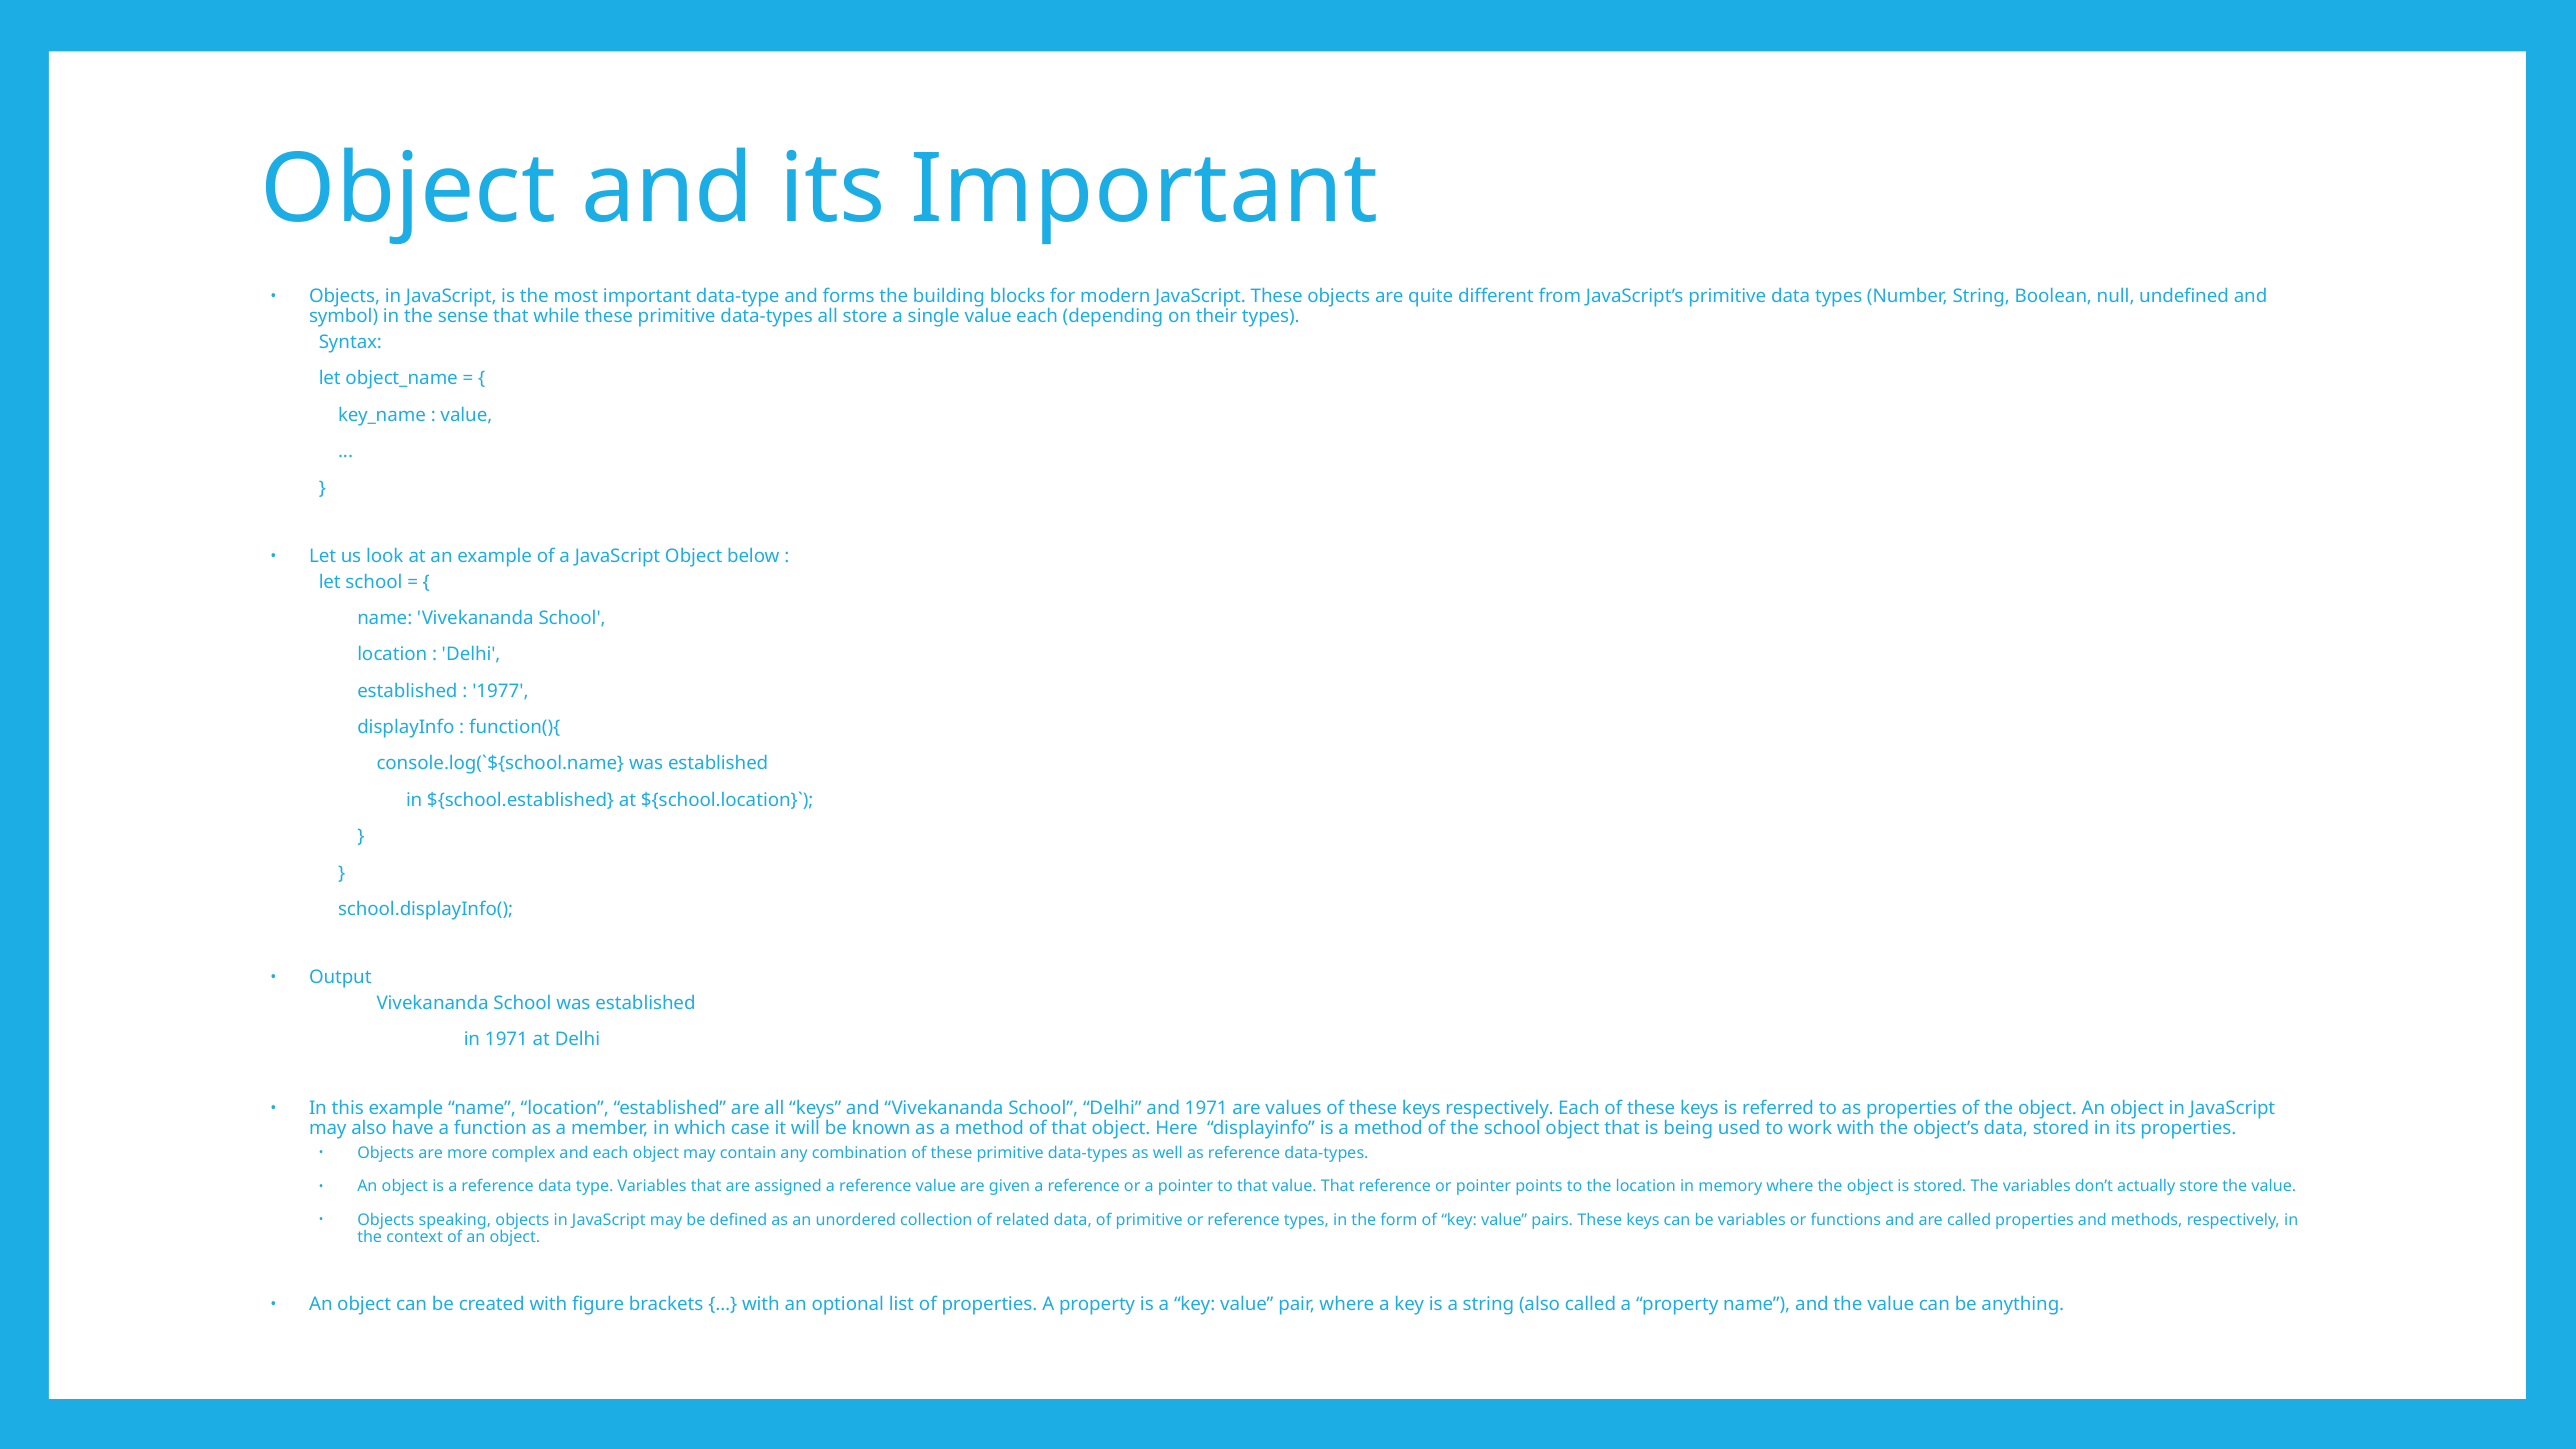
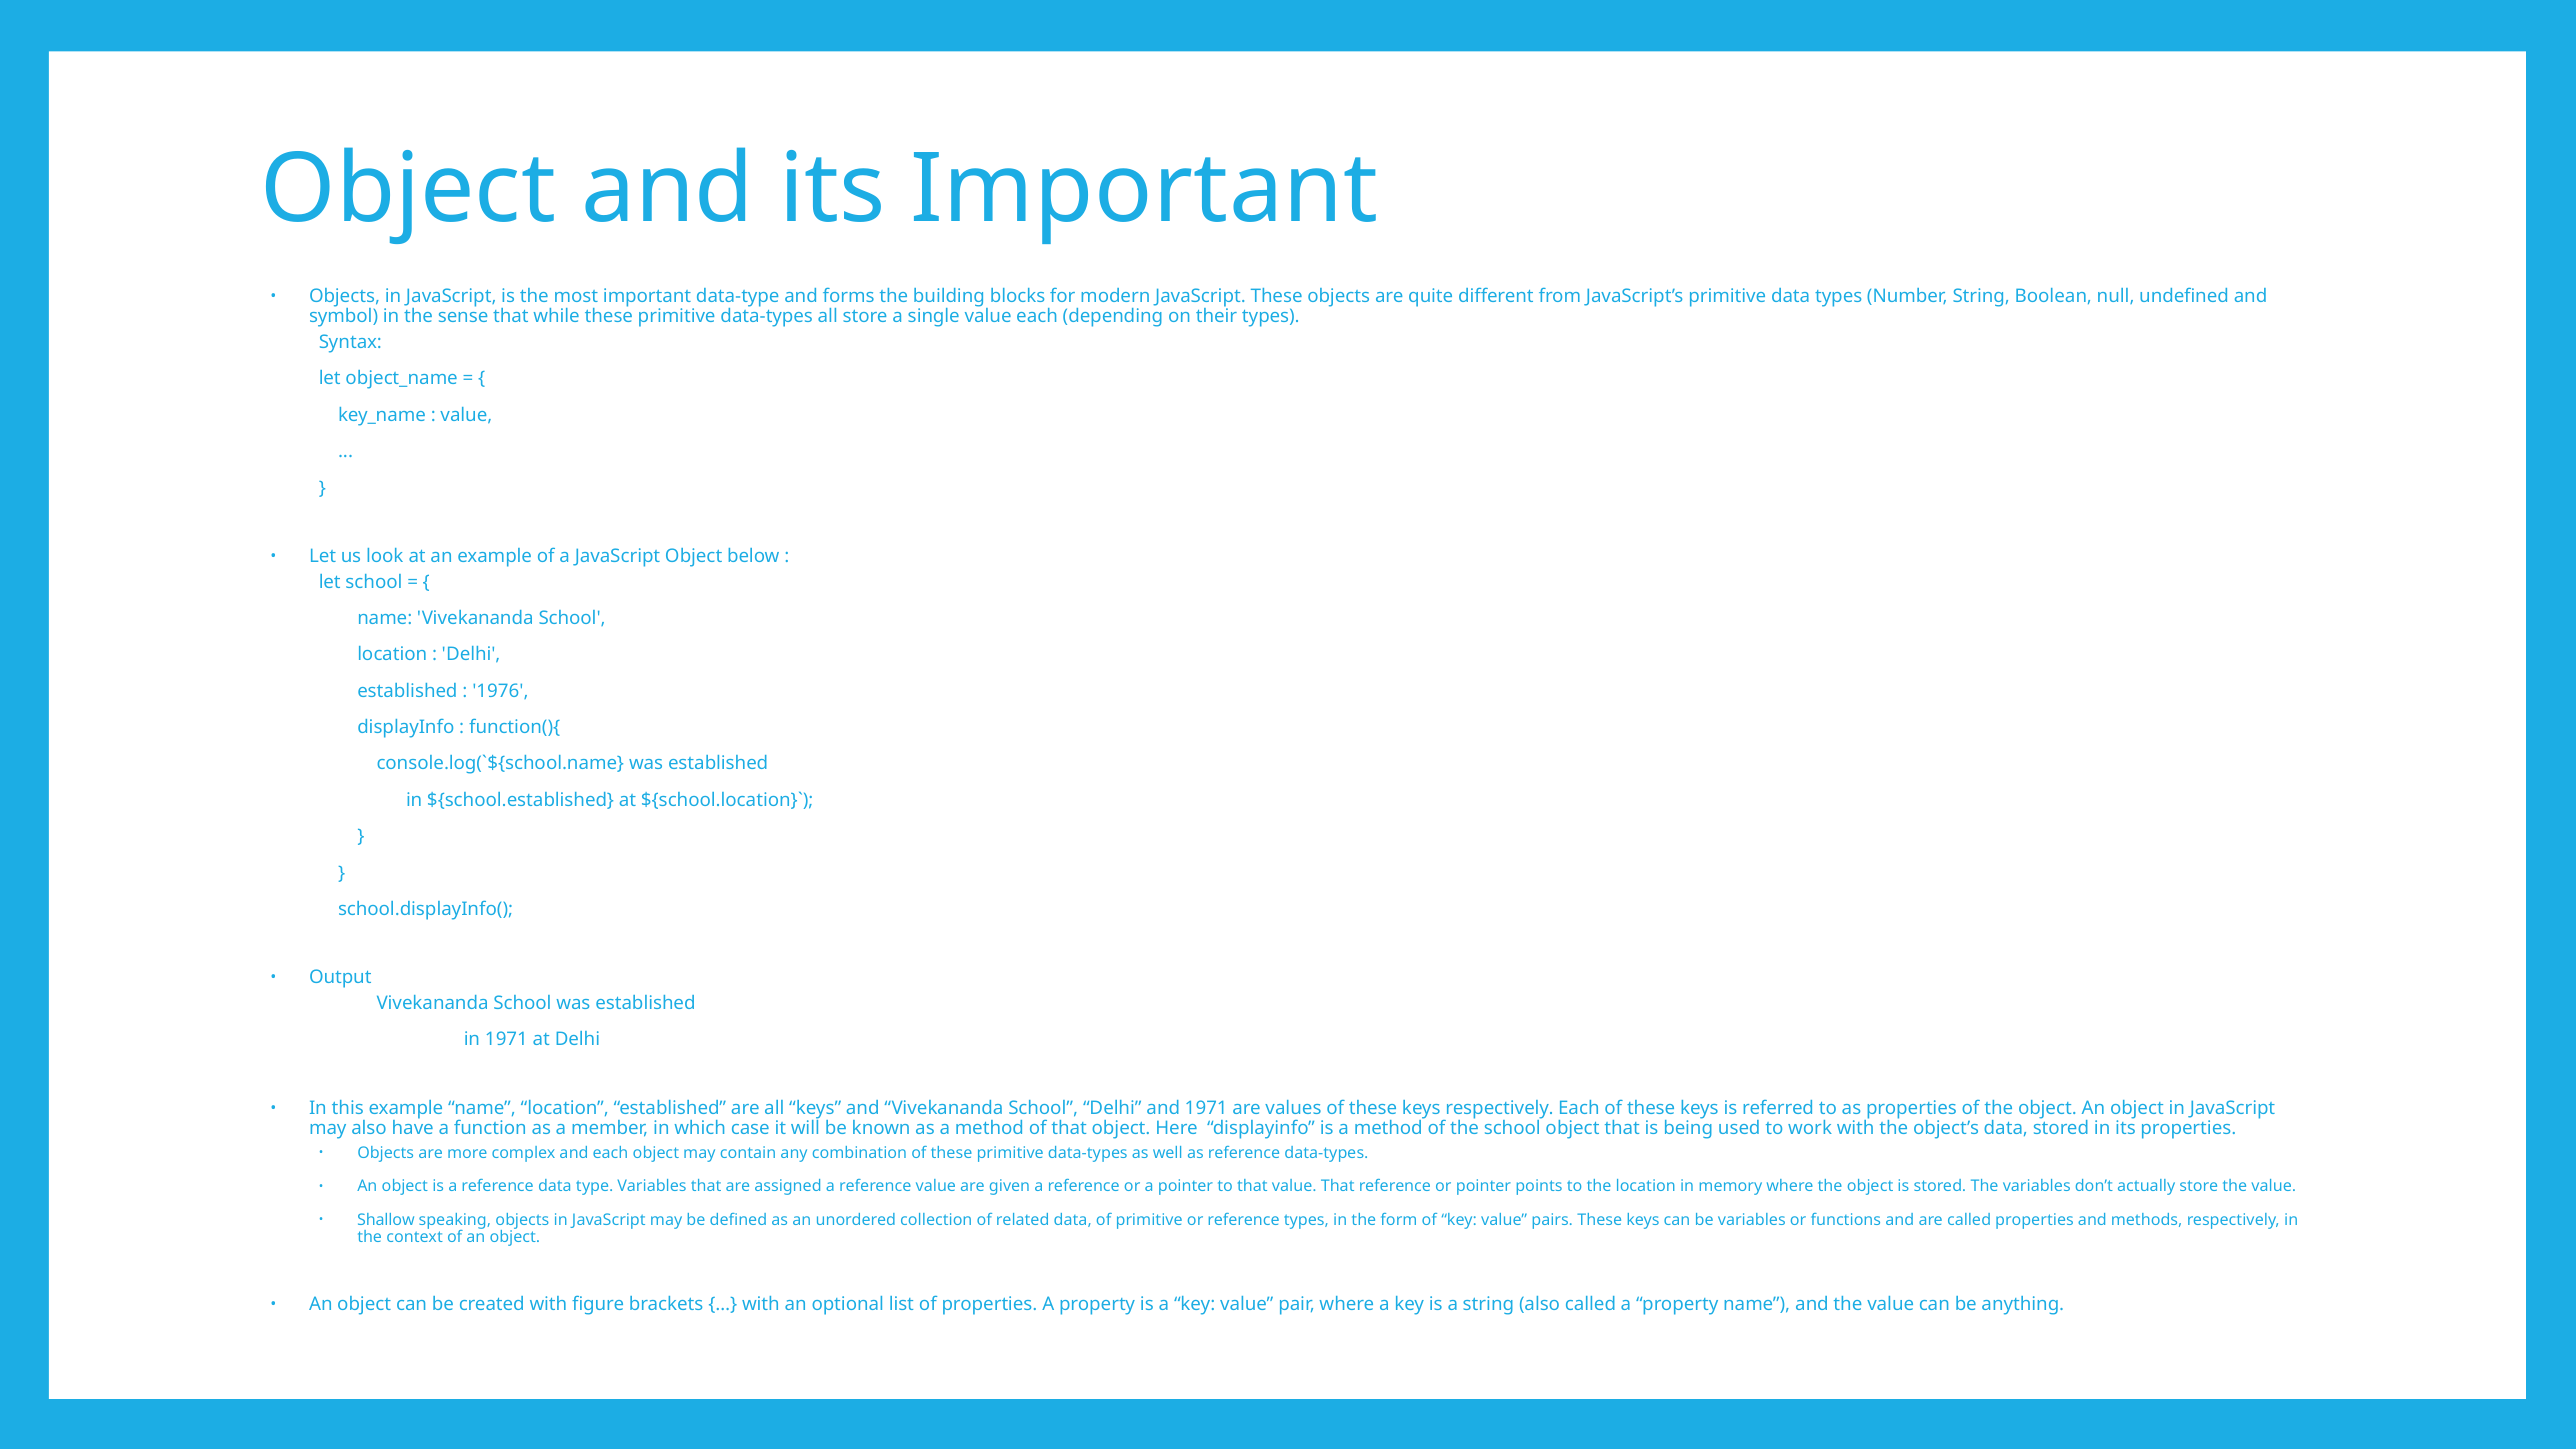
1977: 1977 -> 1976 (500, 691)
Objects: Objects -> Shallow (386, 1220)
